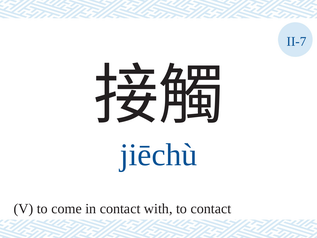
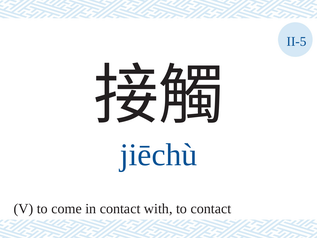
II-7: II-7 -> II-5 (297, 42)
